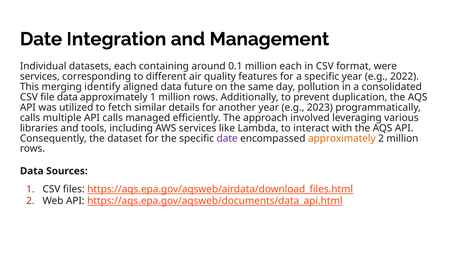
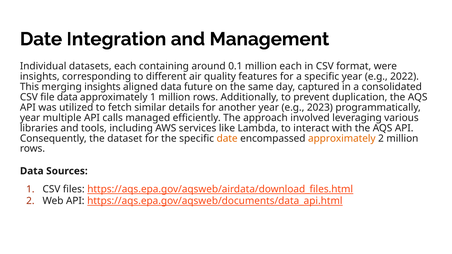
services: services -> insights (40, 77)
merging identify: identify -> insights (102, 87)
pollution: pollution -> captured (319, 87)
calls: calls -> year (30, 118)
date colour: purple -> orange (227, 139)
